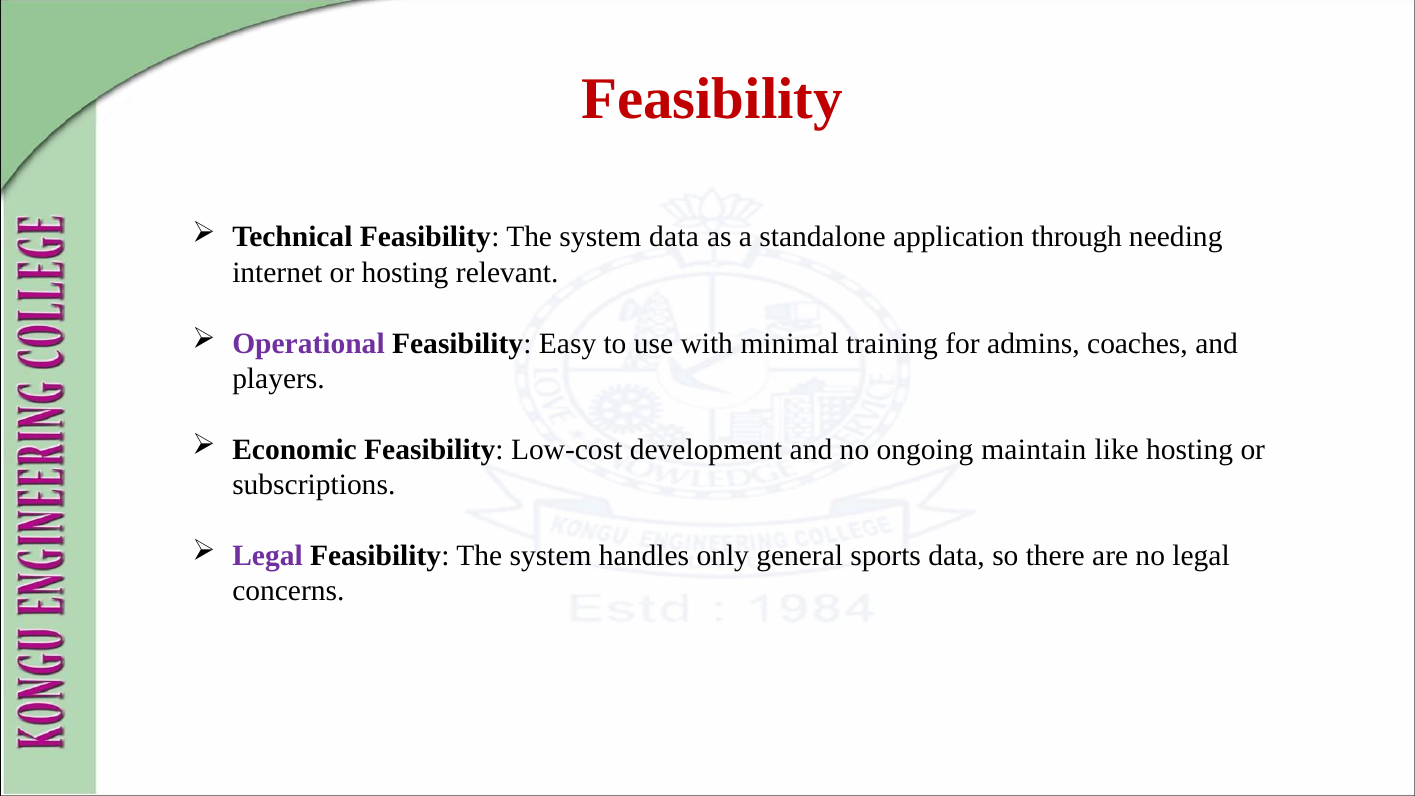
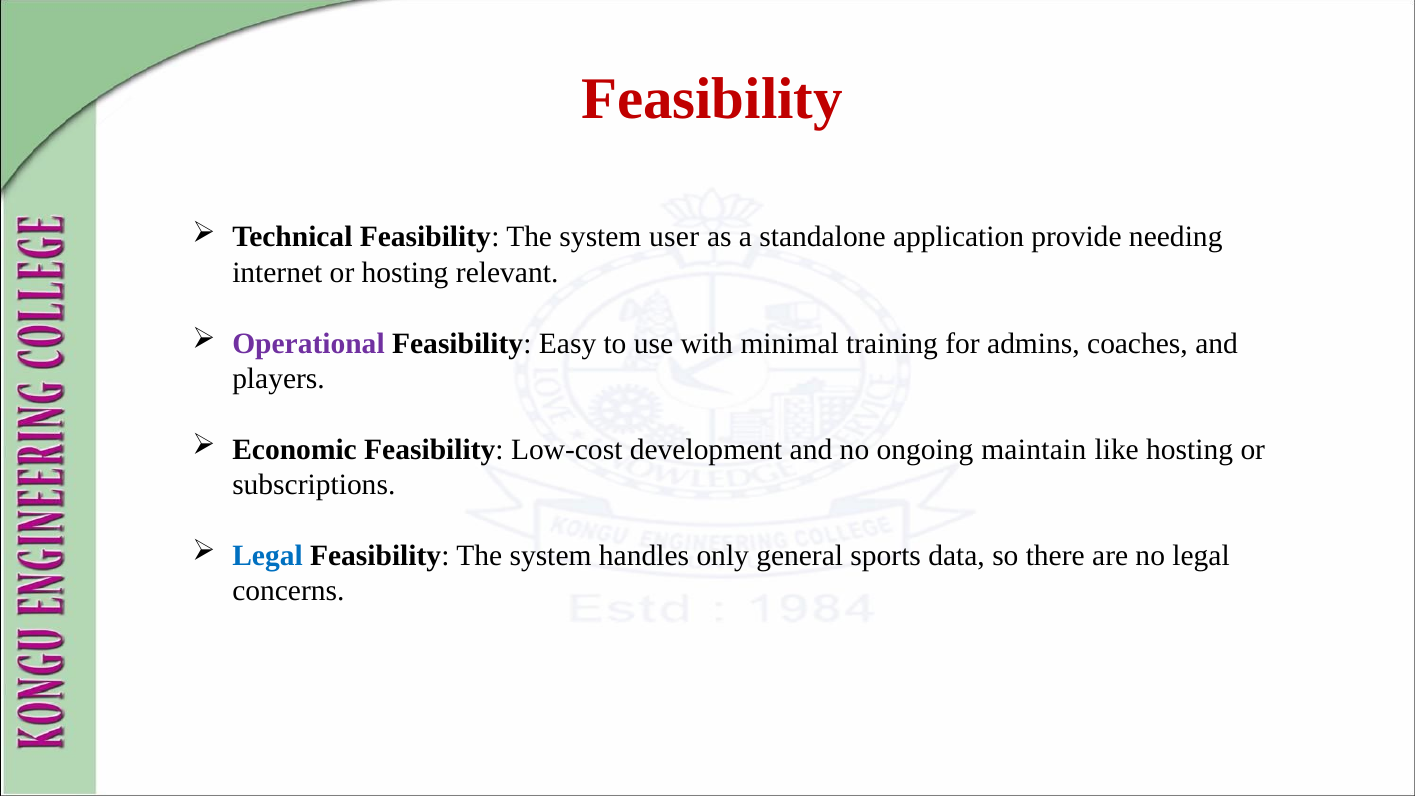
system data: data -> user (674, 237)
through: through -> provide (1076, 237)
Legal colour: purple -> blue (268, 556)
